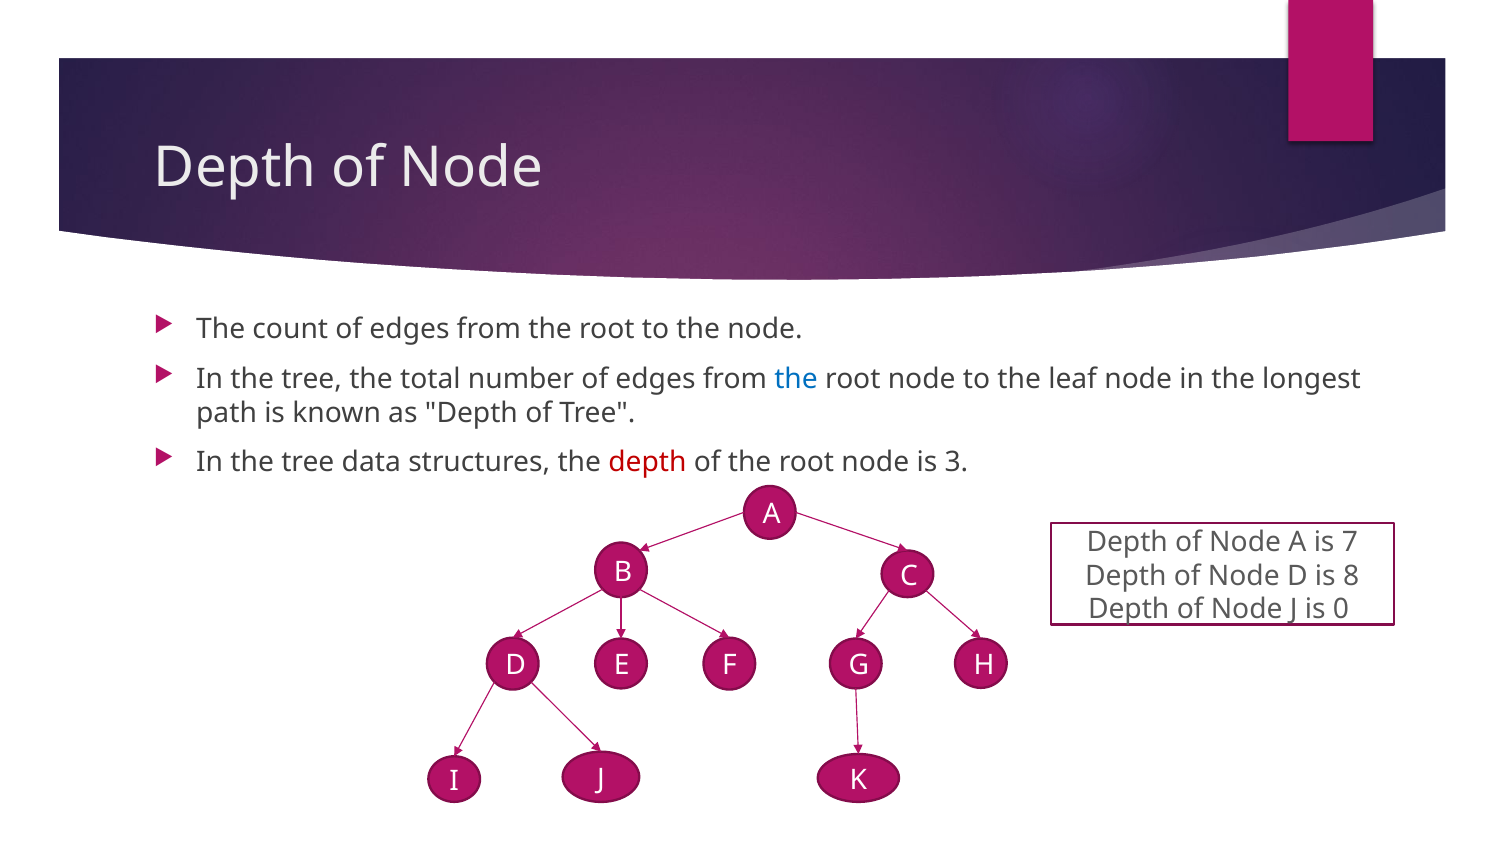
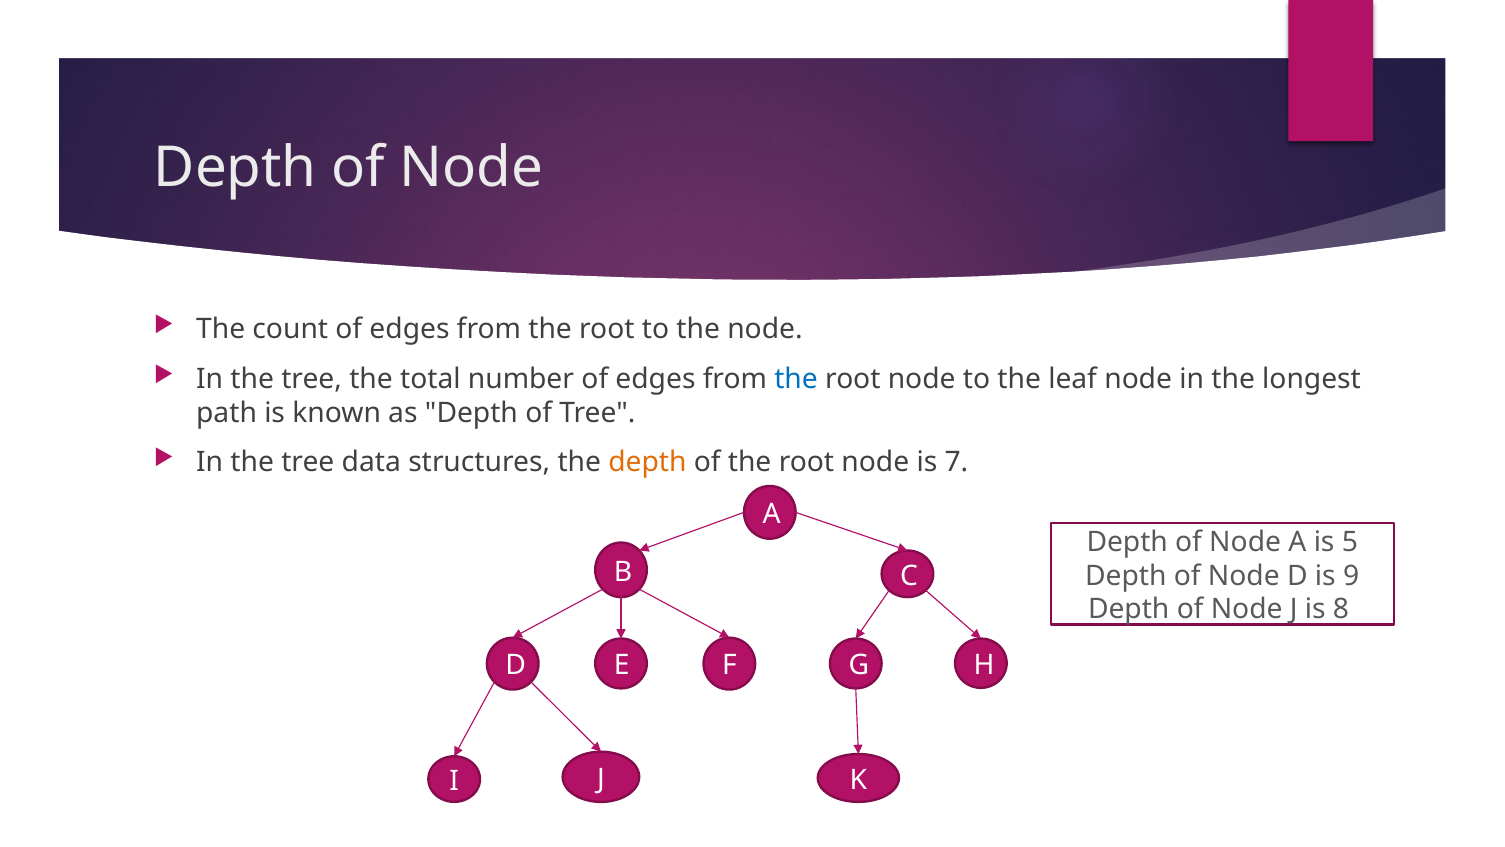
depth colour: red -> orange (647, 462)
3: 3 -> 7 (956, 462)
7: 7 -> 5 (1350, 542)
8: 8 -> 9 (1351, 575)
0: 0 -> 8 (1341, 609)
